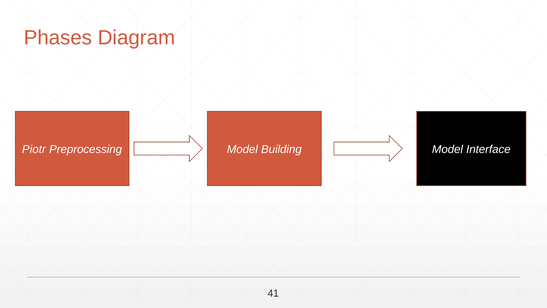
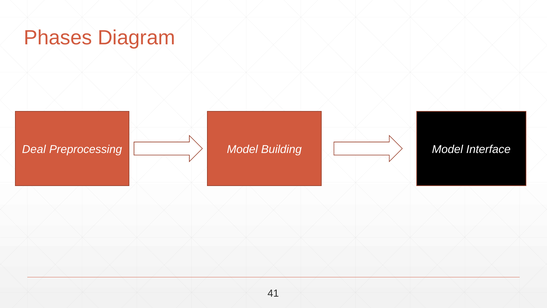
Piotr: Piotr -> Deal (34, 149)
